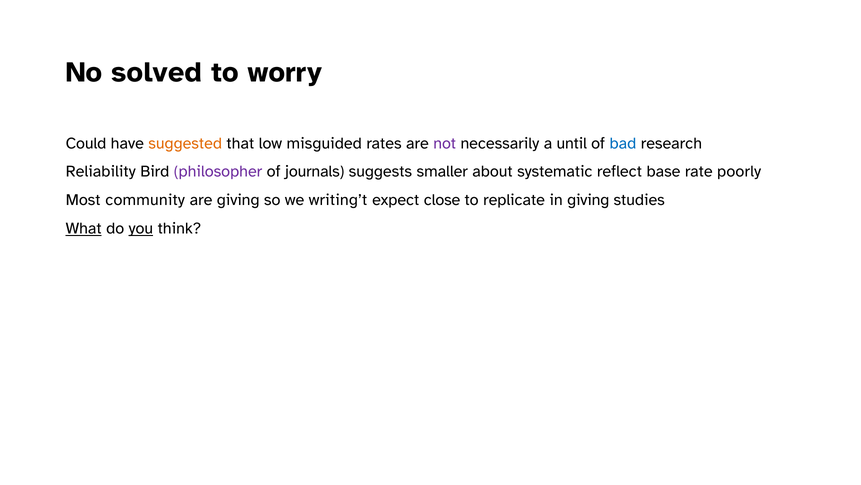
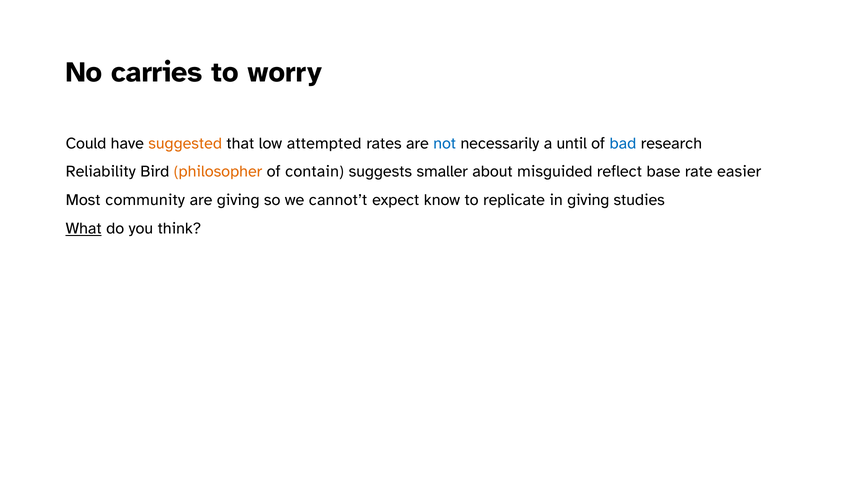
solved: solved -> carries (157, 72)
misguided: misguided -> attempted (324, 143)
not colour: purple -> blue (445, 143)
philosopher colour: purple -> orange (218, 171)
journals: journals -> contain (315, 171)
systematic: systematic -> misguided (555, 171)
poorly: poorly -> easier (739, 171)
writing’t: writing’t -> cannot’t (338, 200)
close: close -> know (442, 200)
you underline: present -> none (141, 228)
